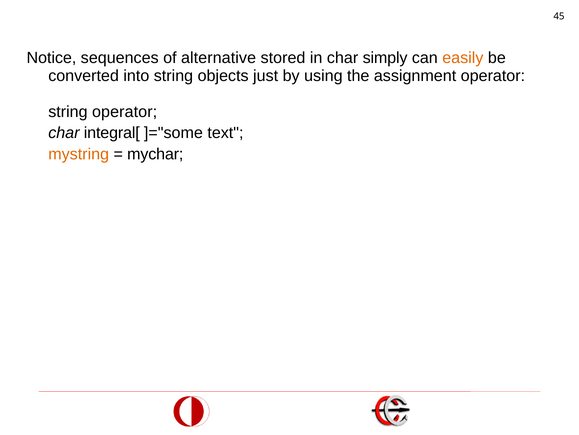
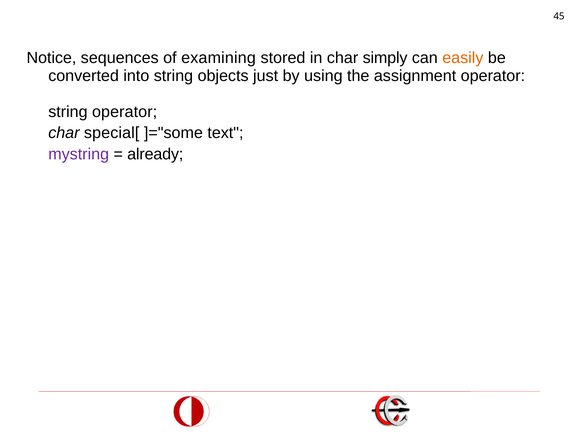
alternative: alternative -> examining (218, 58)
integral[: integral[ -> special[ (112, 133)
mystring colour: orange -> purple (79, 154)
mychar: mychar -> already (155, 154)
